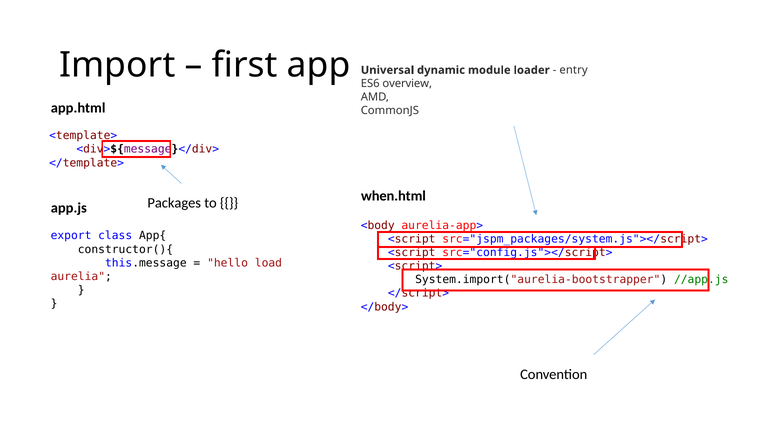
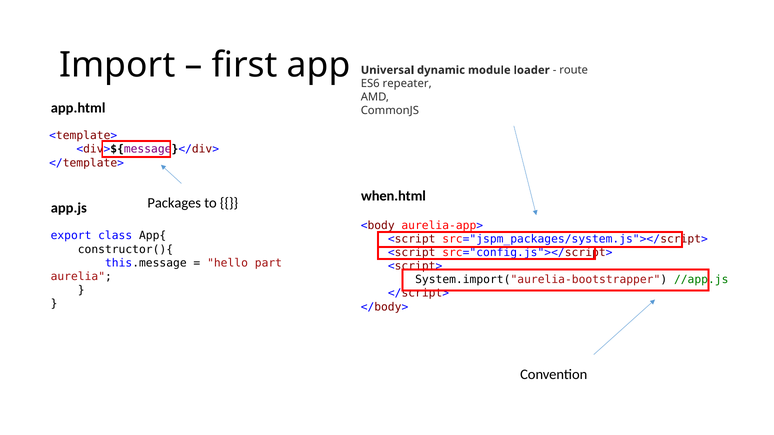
entry: entry -> route (574, 70)
overview: overview -> repeater (407, 84)
load: load -> part (268, 263)
